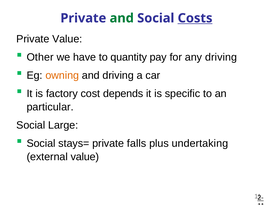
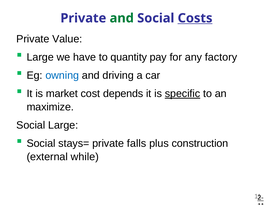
Other: Other -> Large (40, 57)
any driving: driving -> factory (221, 57)
owning colour: orange -> blue (62, 75)
factory: factory -> market (62, 94)
specific underline: none -> present (183, 94)
particular: particular -> maximize (50, 107)
undertaking: undertaking -> construction (200, 143)
external value: value -> while (85, 157)
